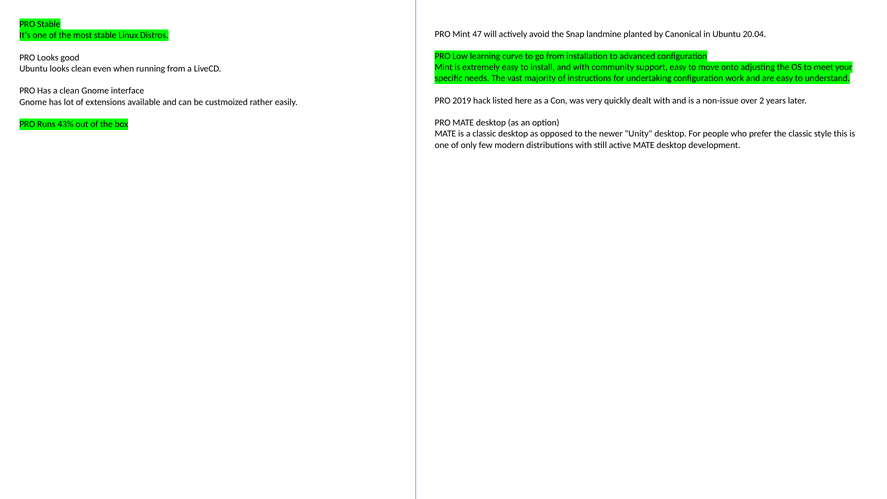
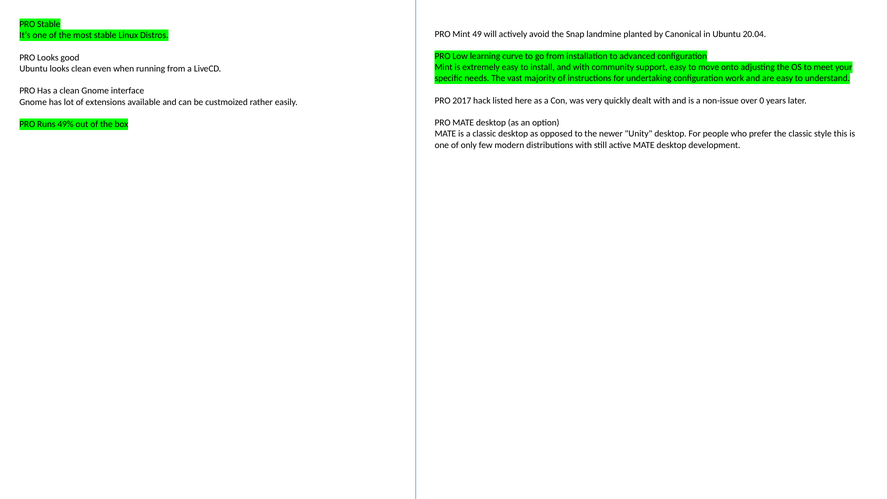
47: 47 -> 49 (477, 34)
2019: 2019 -> 2017 (462, 101)
2: 2 -> 0 (762, 101)
43%: 43% -> 49% (66, 124)
